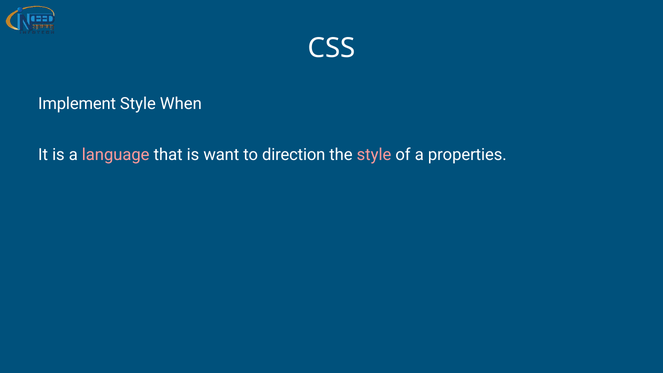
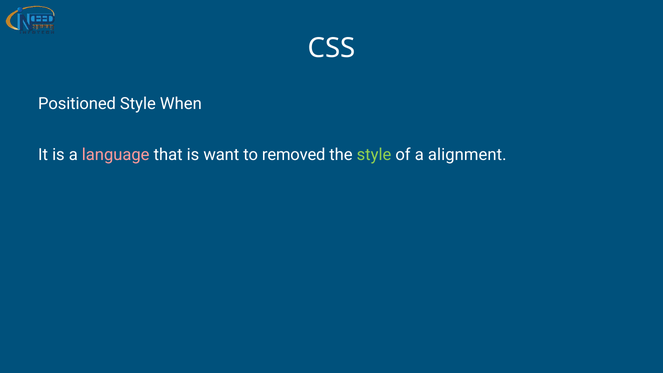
Implement: Implement -> Positioned (77, 104)
direction: direction -> removed (294, 155)
style colour: pink -> light green (374, 155)
properties: properties -> alignment (467, 155)
